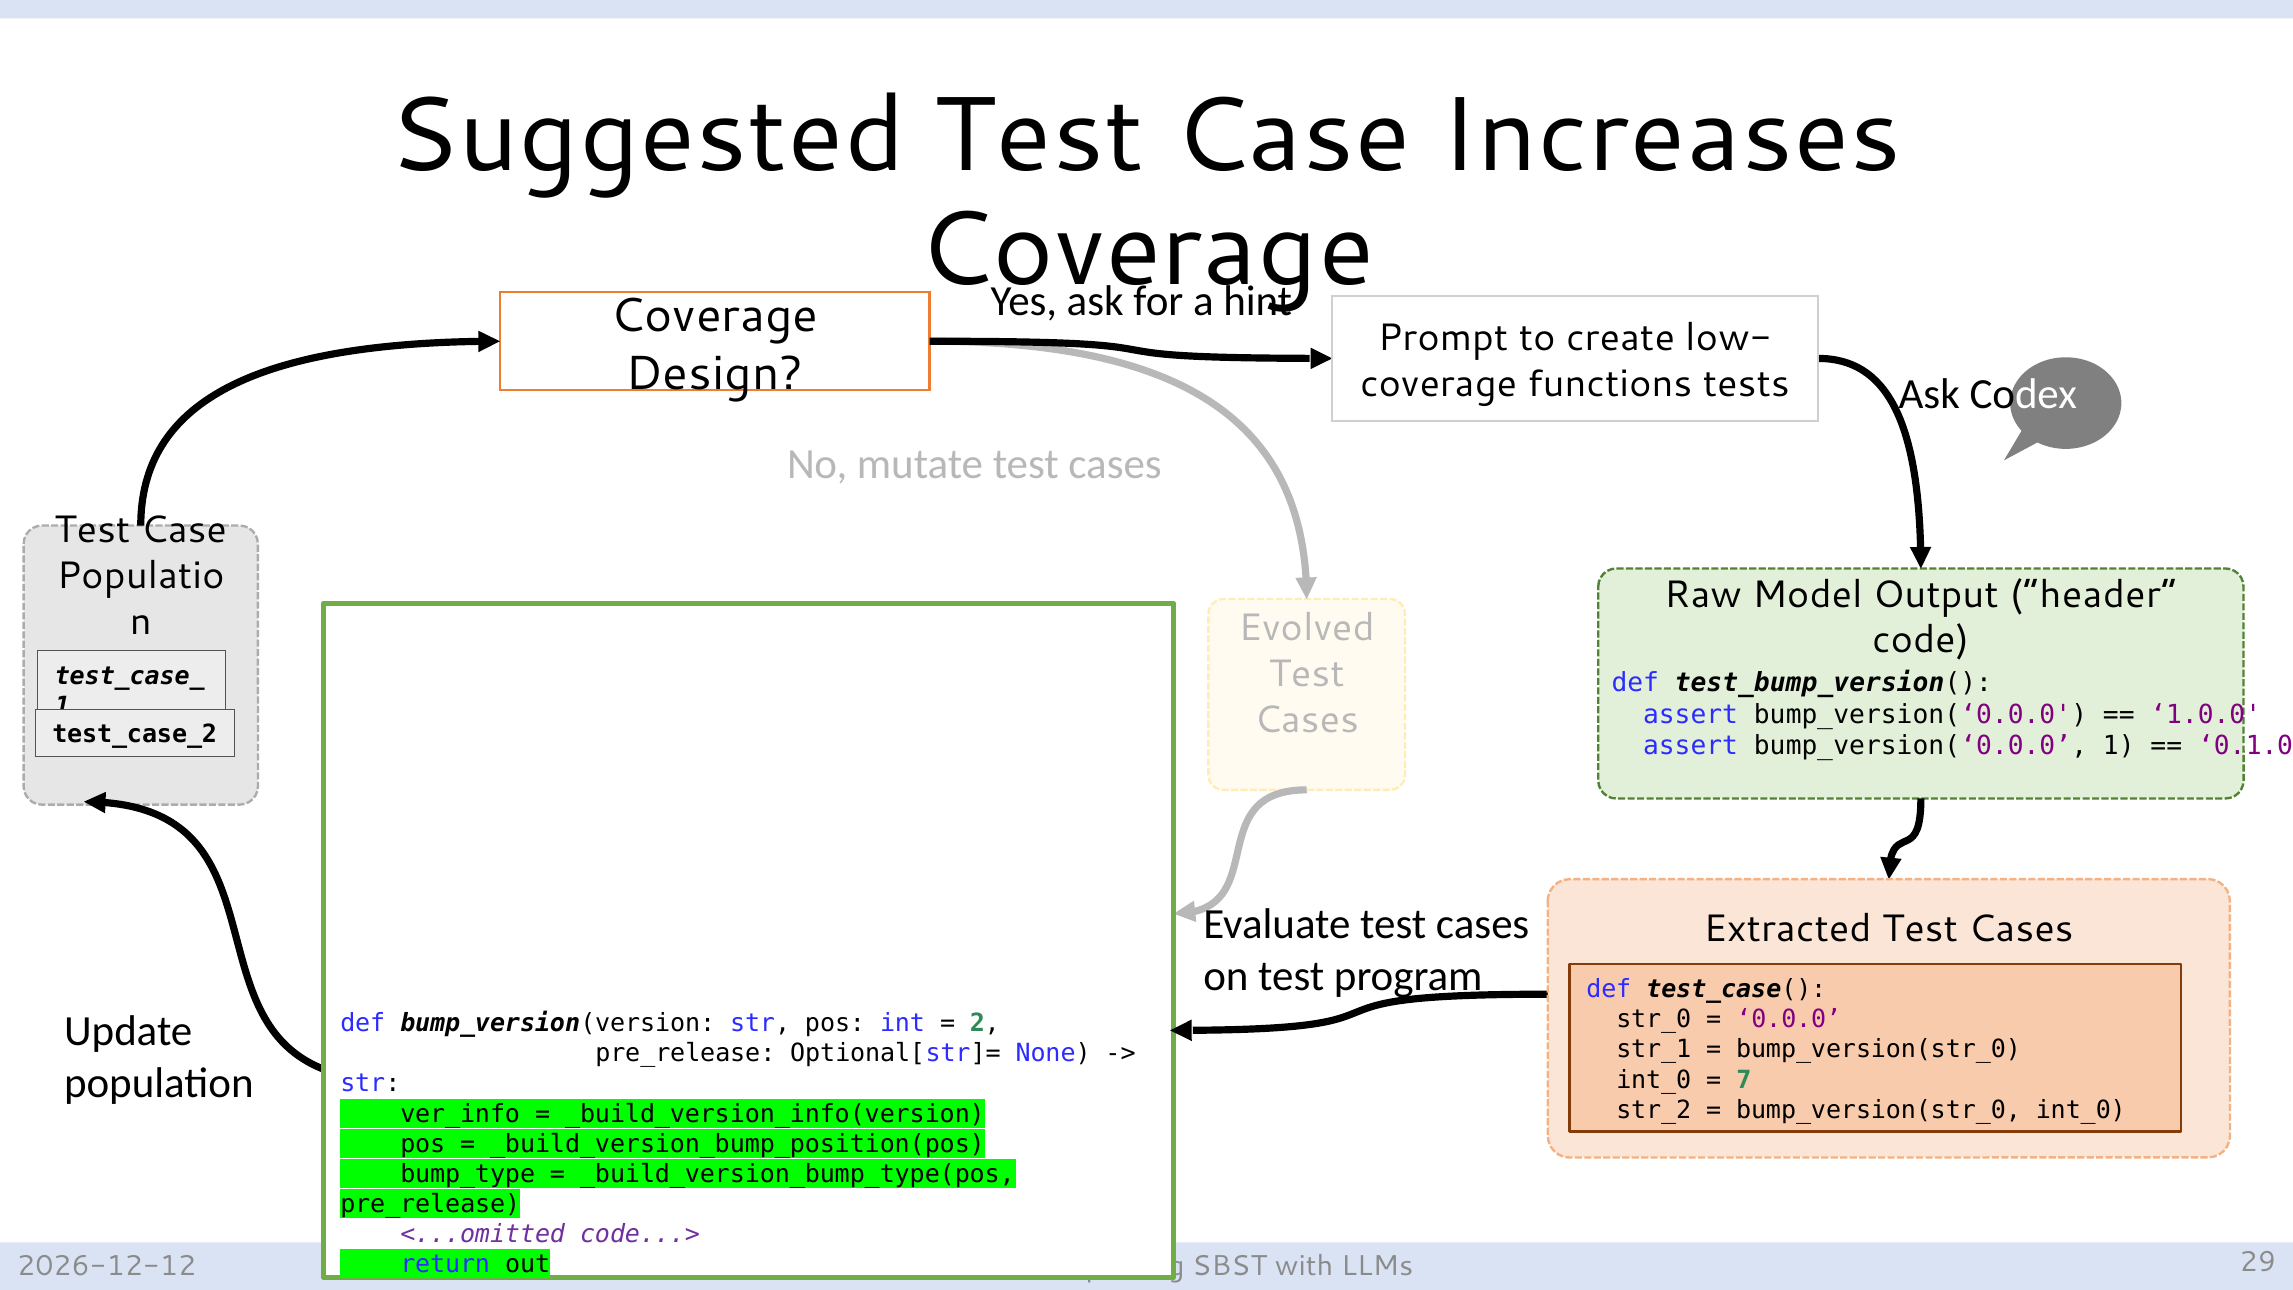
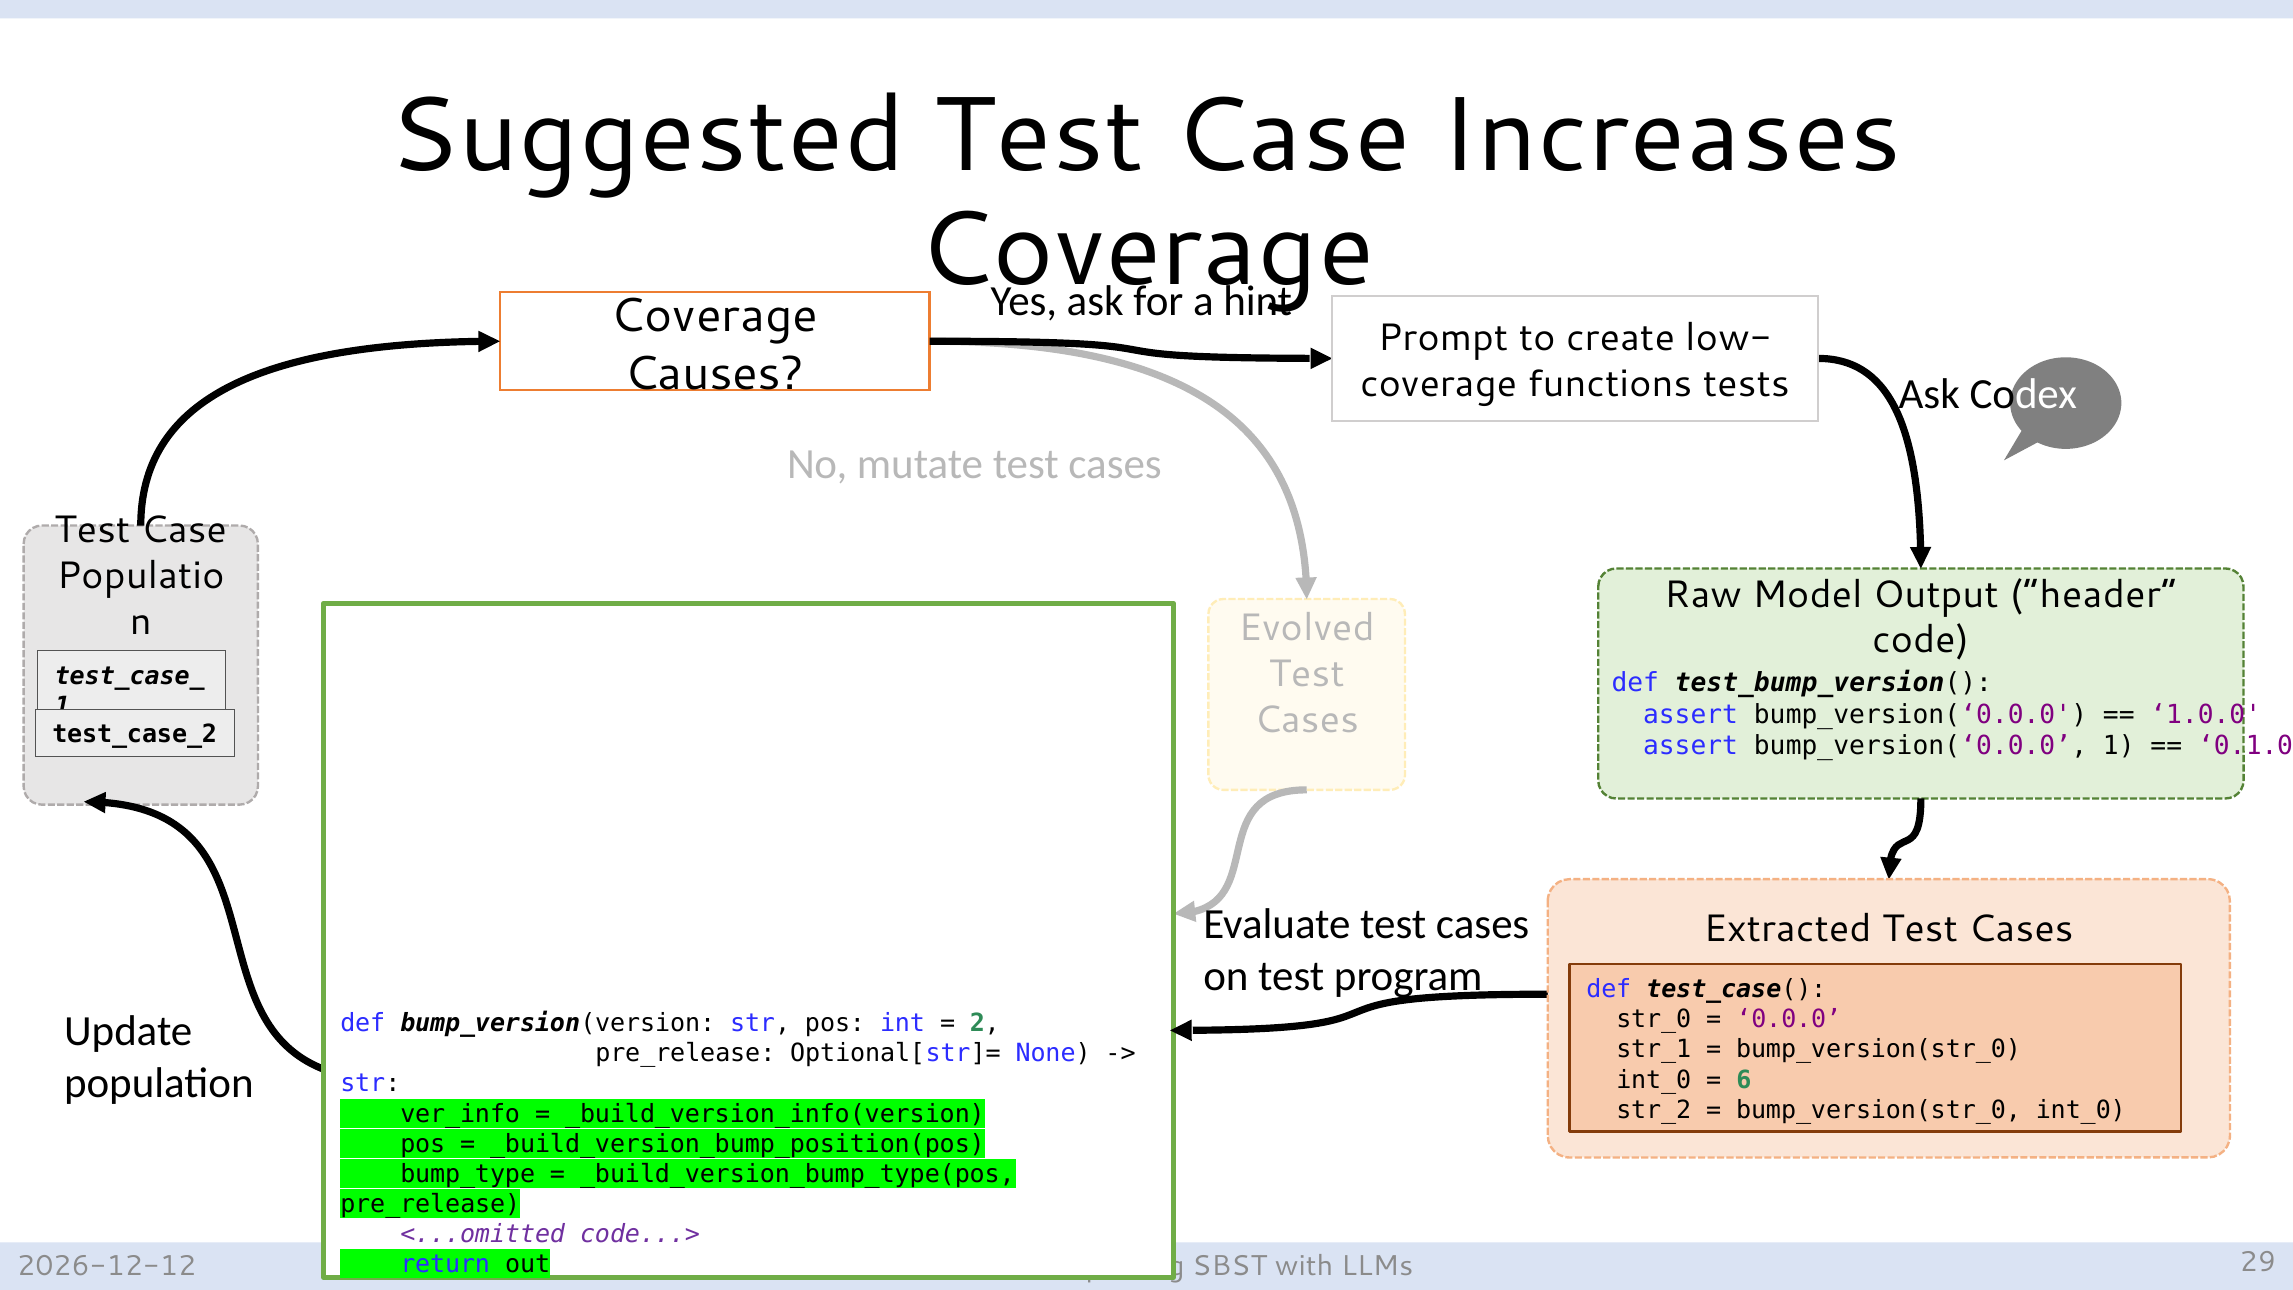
Design: Design -> Causes (715, 373)
7: 7 -> 6 (1744, 1080)
